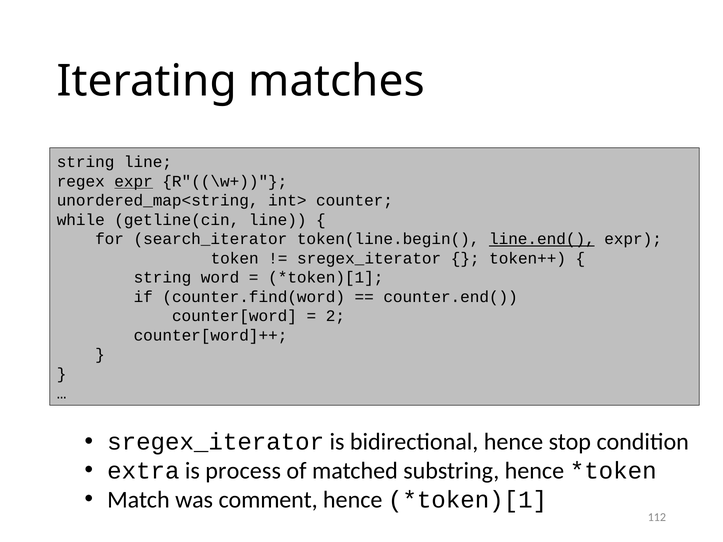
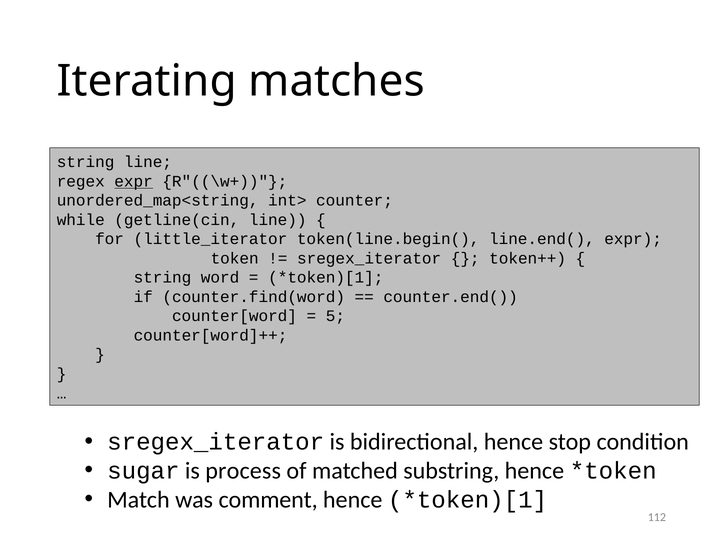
search_iterator: search_iterator -> little_iterator (210, 239)
line.end( underline: present -> none (542, 239)
2: 2 -> 5 (335, 316)
extra: extra -> sugar (143, 471)
